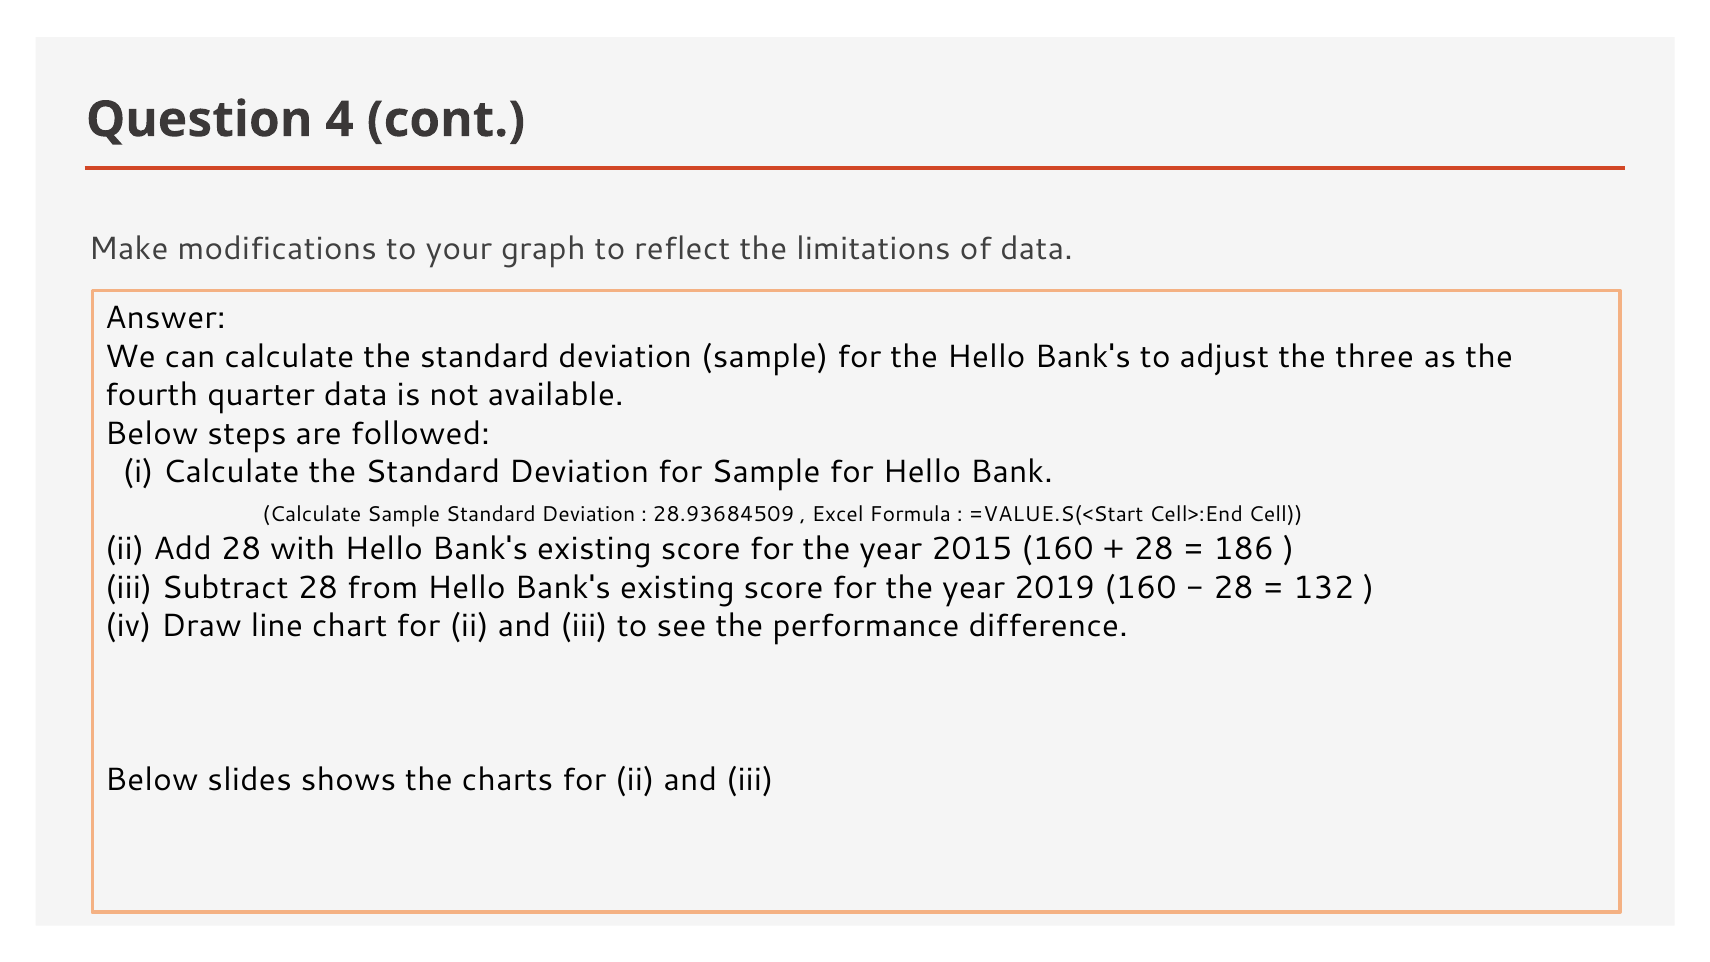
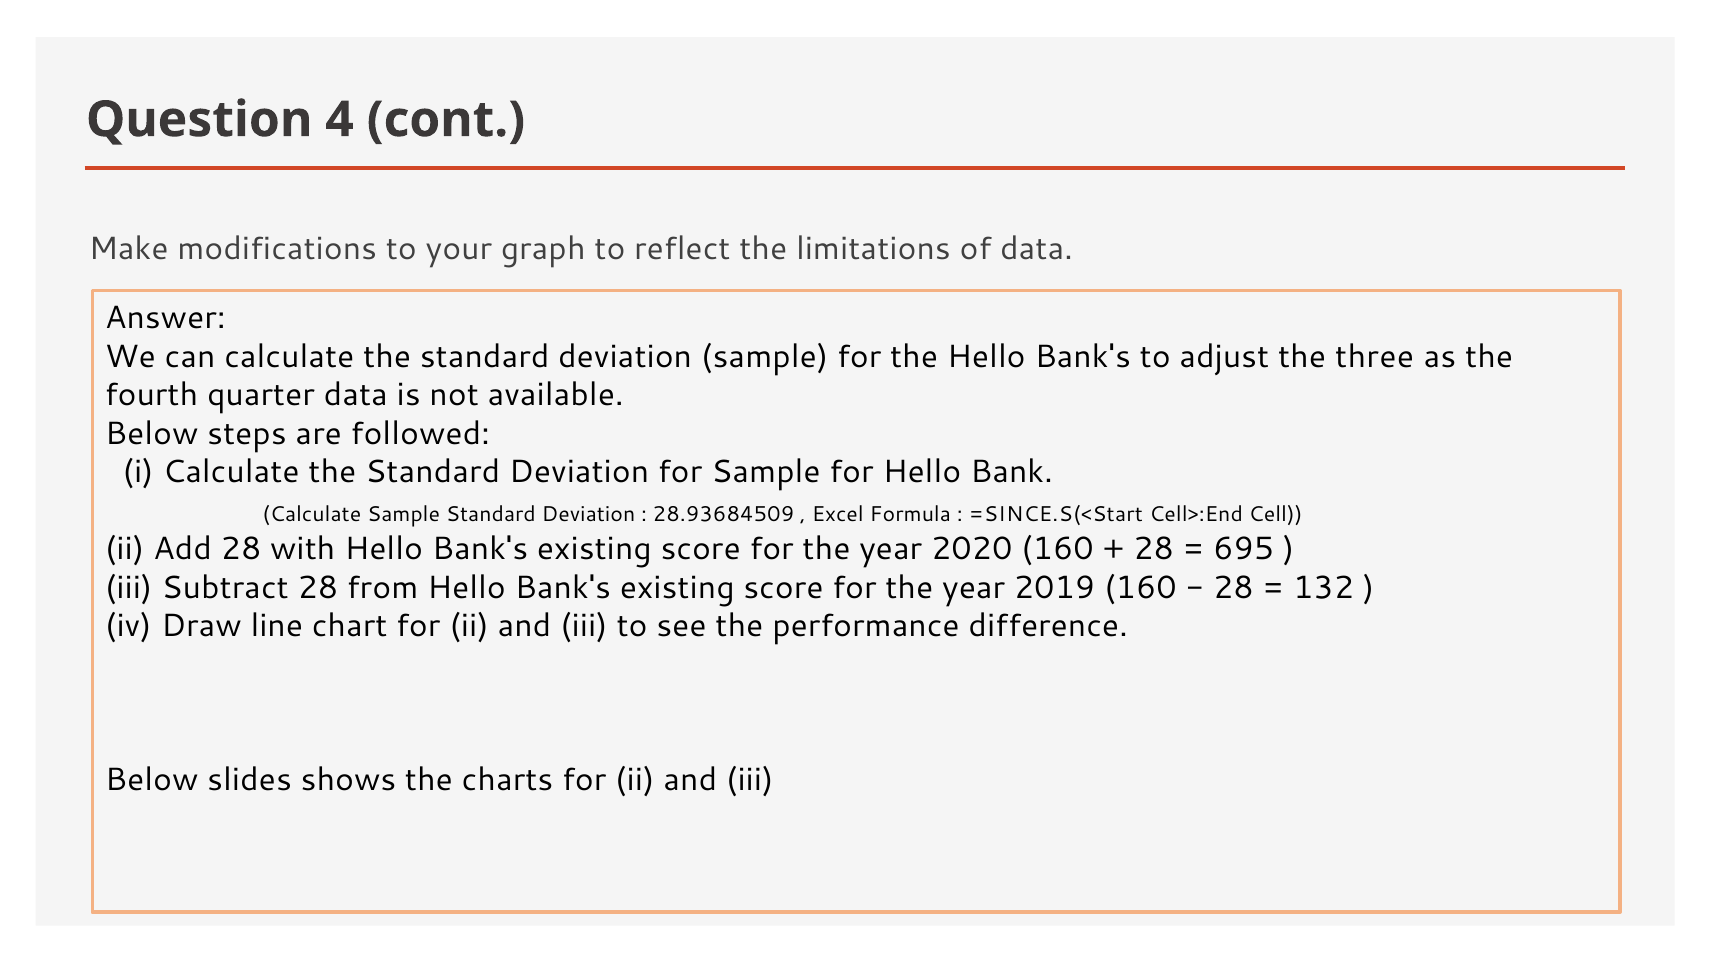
=VALUE.S(<Start: =VALUE.S(<Start -> =SINCE.S(<Start (1056, 514)
2015: 2015 -> 2020 (972, 549)
186: 186 -> 695 (1244, 549)
